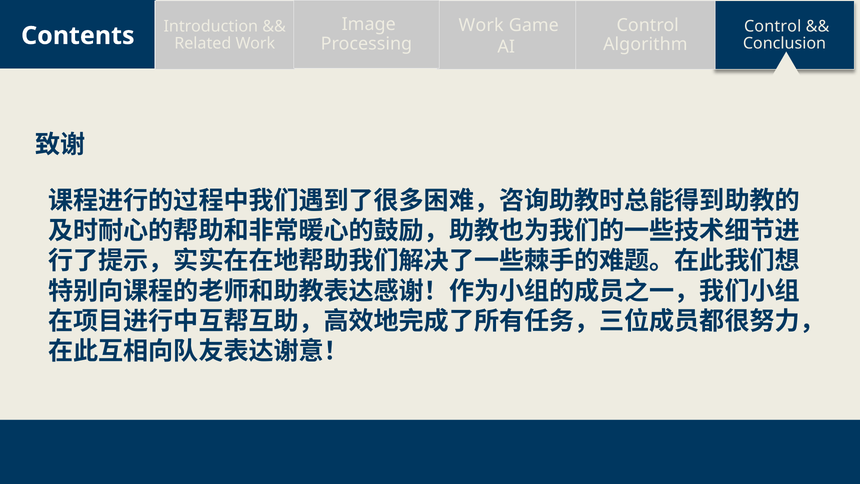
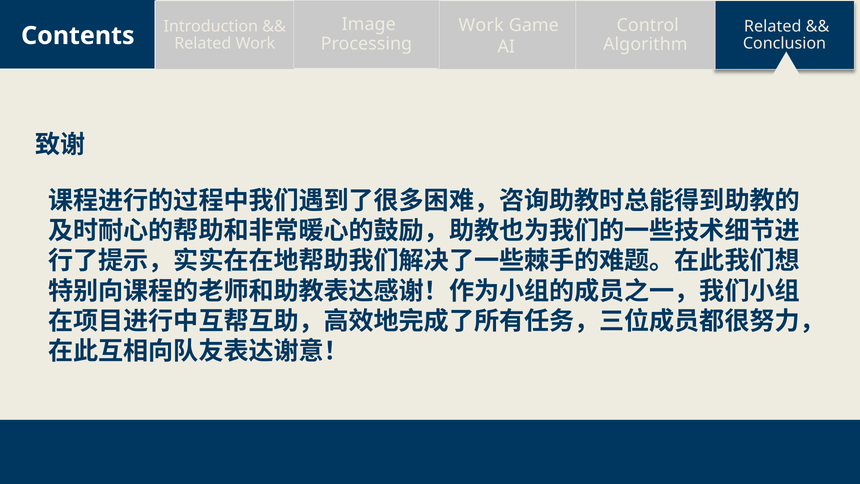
Control: Control -> Related (773, 26)
